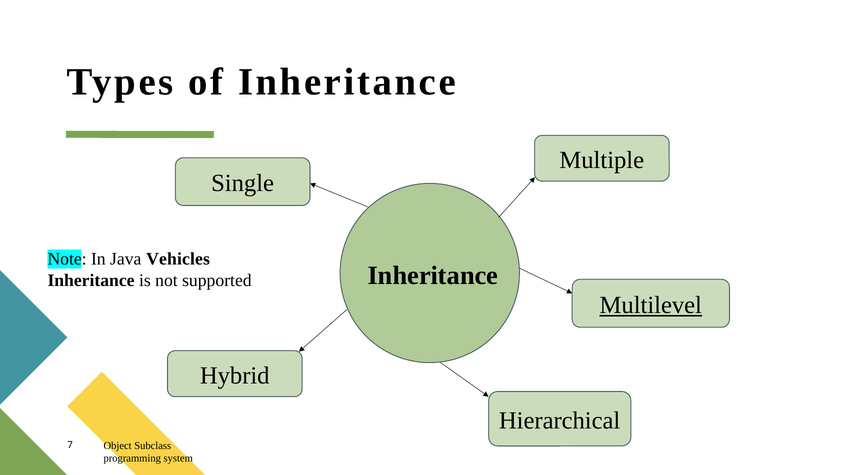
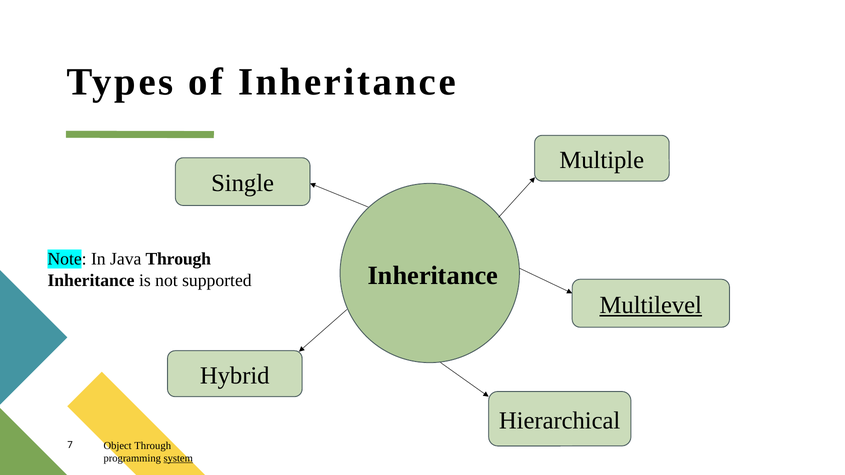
Java Vehicles: Vehicles -> Through (178, 259)
Object Subclass: Subclass -> Through (153, 446)
system underline: none -> present (178, 459)
